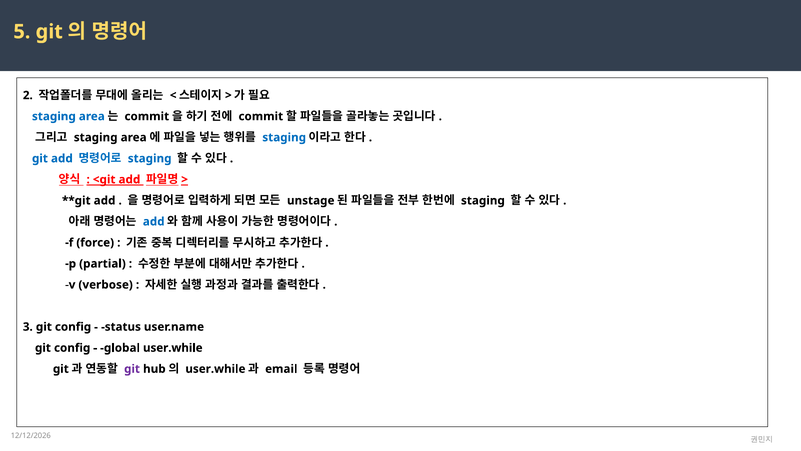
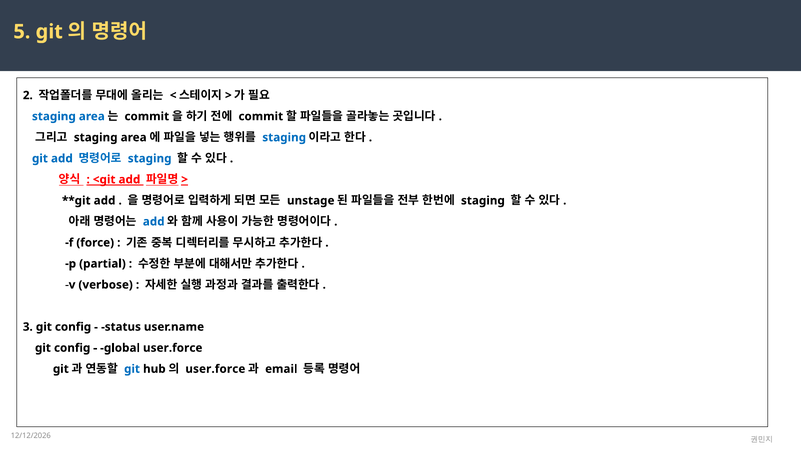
global user.while: user.while -> user.force (173, 348)
git colour: purple -> blue (132, 369)
user.while: user.while -> user.force (215, 369)
